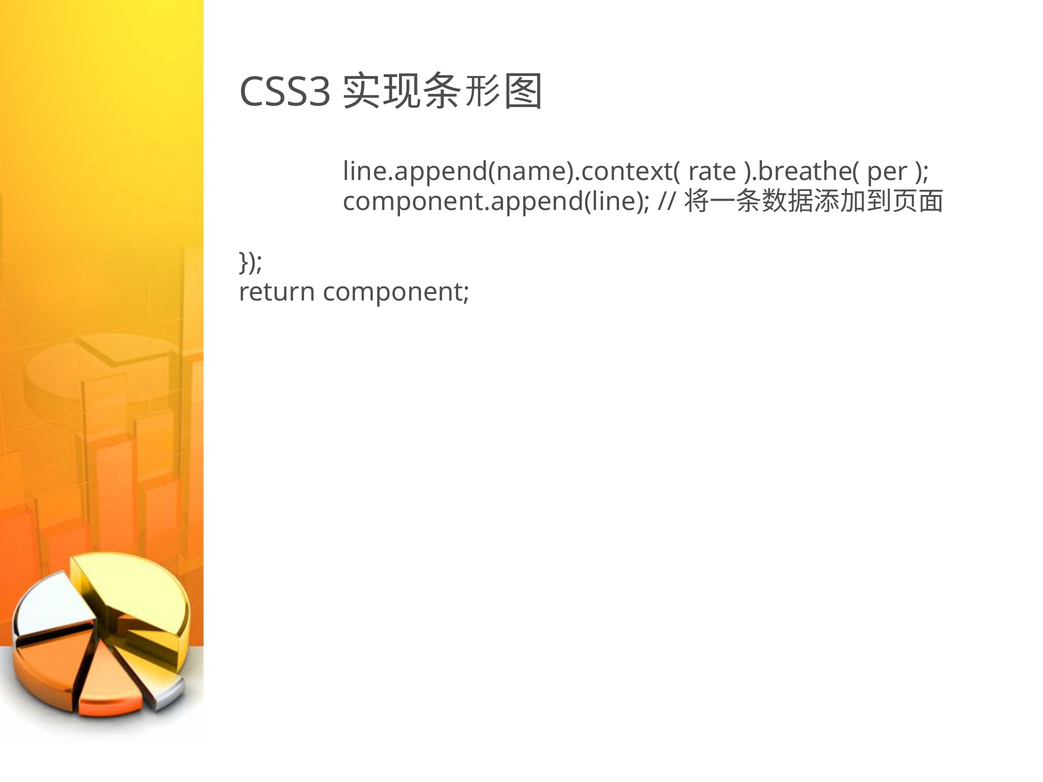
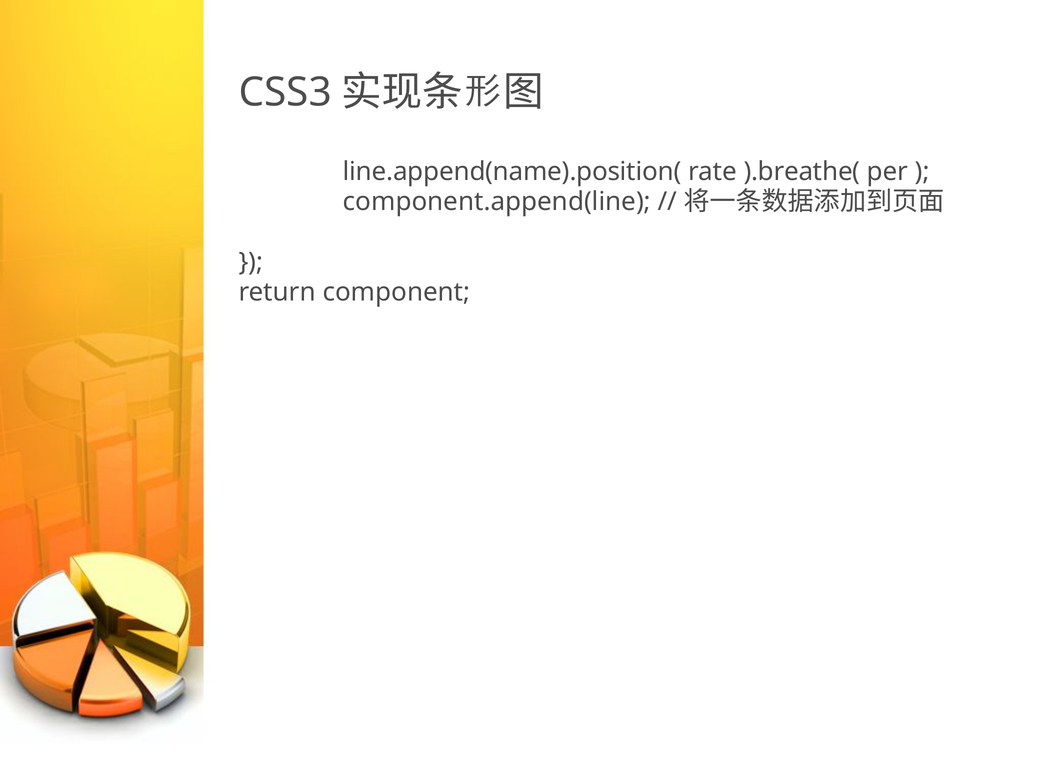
line.append(name).context(: line.append(name).context( -> line.append(name).position( (512, 171)
